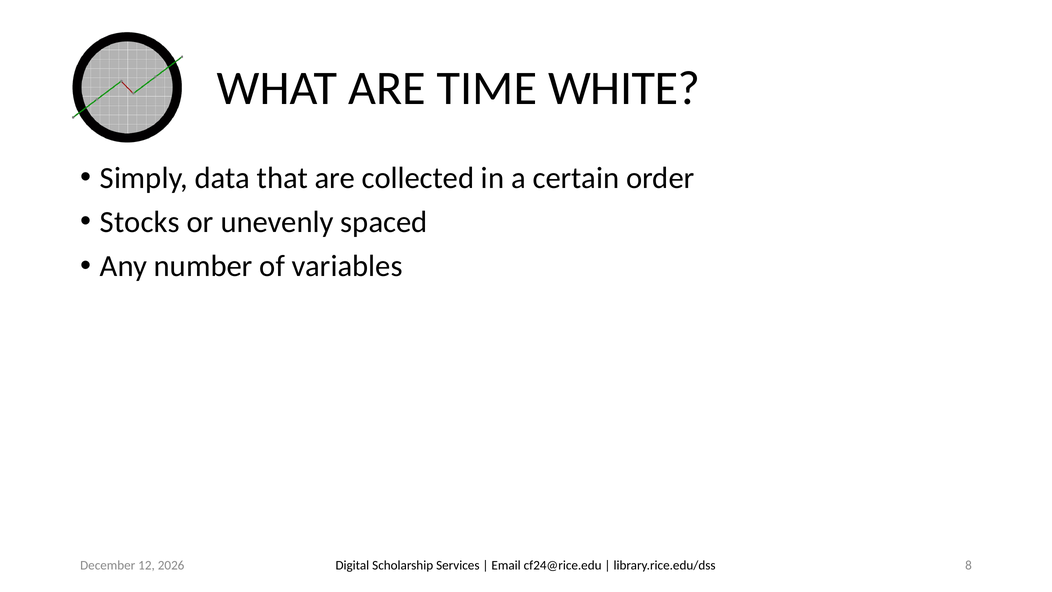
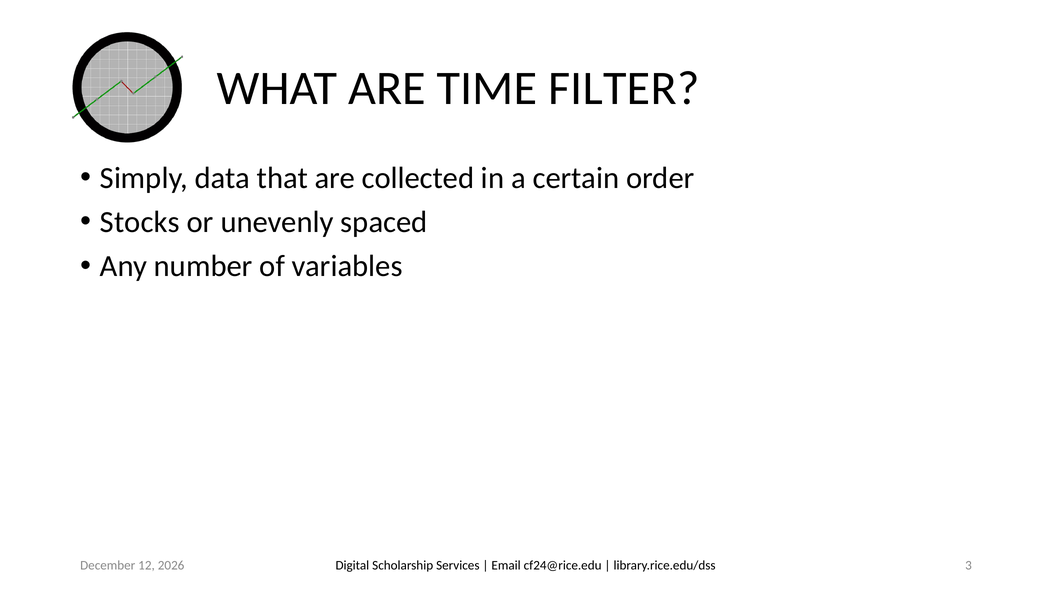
WHITE: WHITE -> FILTER (624, 88)
8: 8 -> 3 (969, 565)
